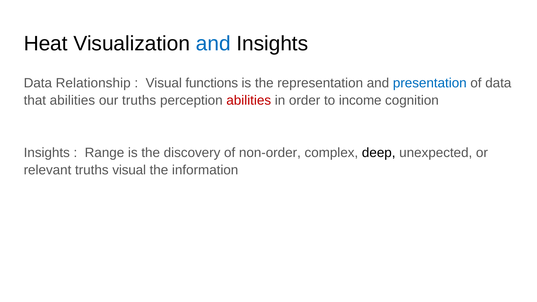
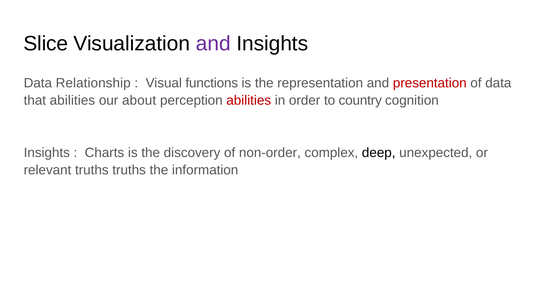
Heat: Heat -> Slice (46, 43)
and colour: blue -> purple (213, 43)
presentation colour: blue -> red (430, 83)
our truths: truths -> about (139, 100)
income: income -> country (360, 100)
Range: Range -> Charts (104, 153)
truths visual: visual -> truths (129, 170)
